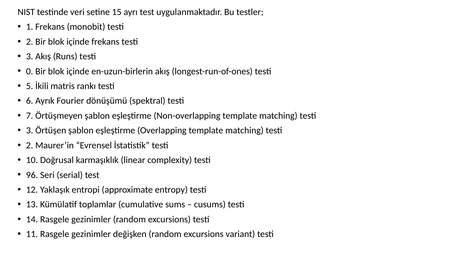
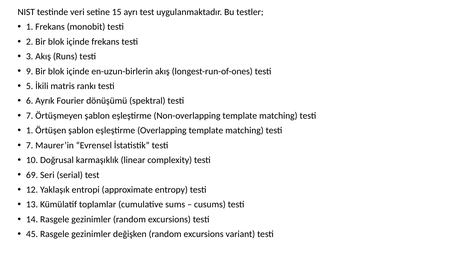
0: 0 -> 9 (30, 71)
3: 3 -> 1 (30, 131)
2: 2 -> 7 (30, 146)
96: 96 -> 69 (32, 175)
11: 11 -> 45 (32, 235)
